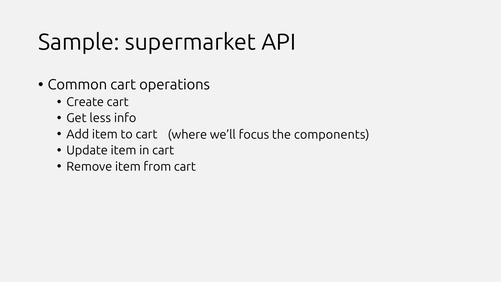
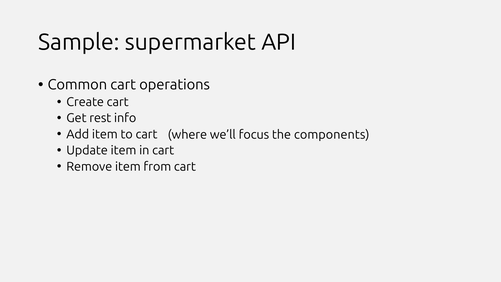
less: less -> rest (100, 118)
